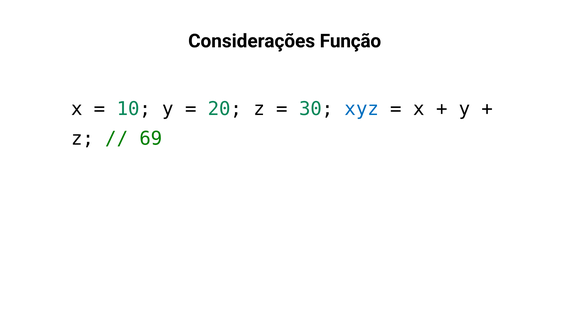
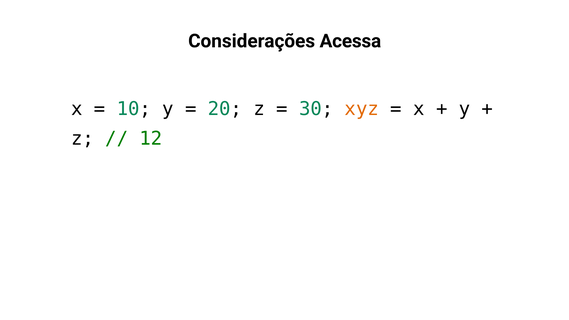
Função: Função -> Acessa (350, 41)
xyz colour: blue -> orange (362, 109)
69: 69 -> 12 (151, 139)
